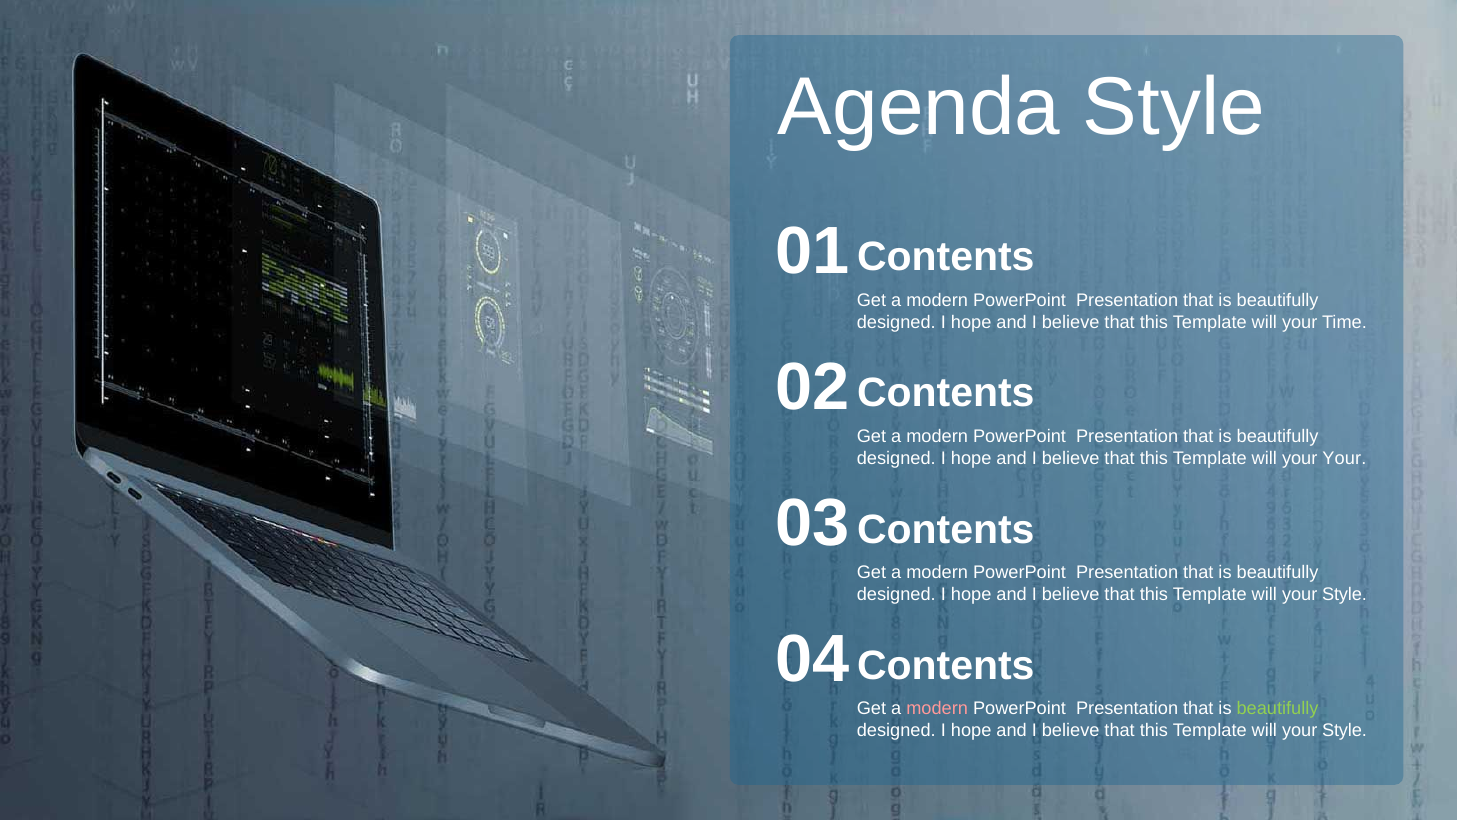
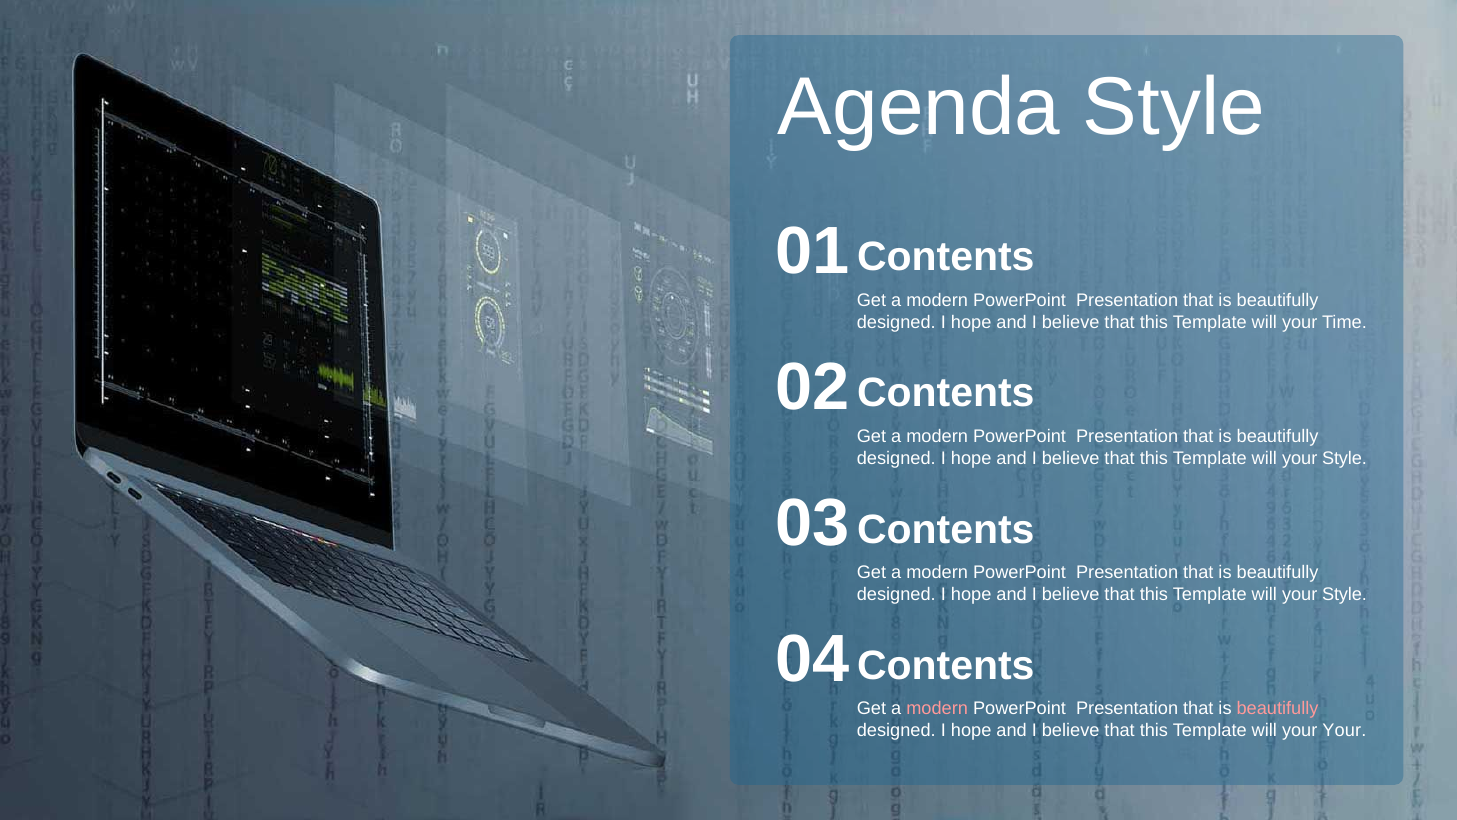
Your: Your -> Style (1344, 458)
beautifully colour: light green -> pink (1278, 708)
Style: Style -> Your (1344, 730)
